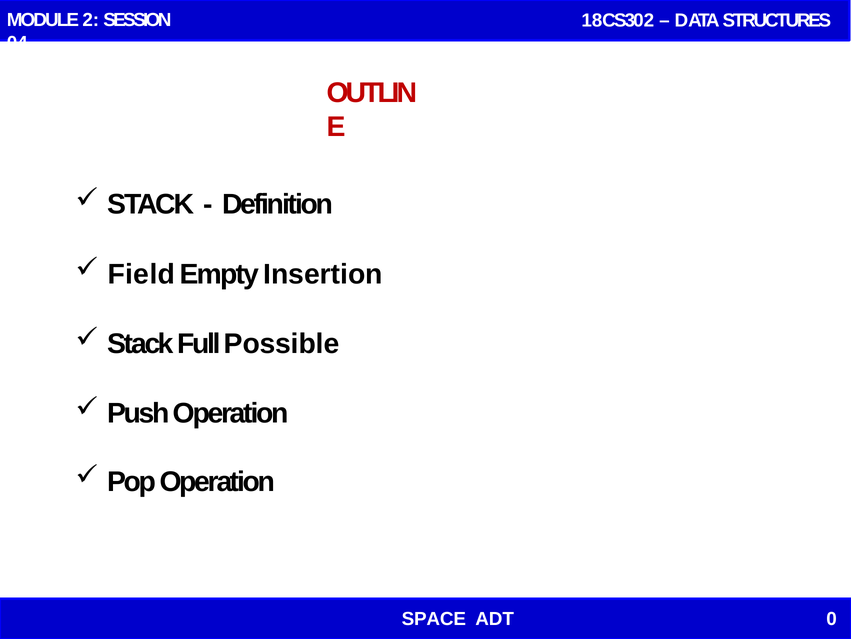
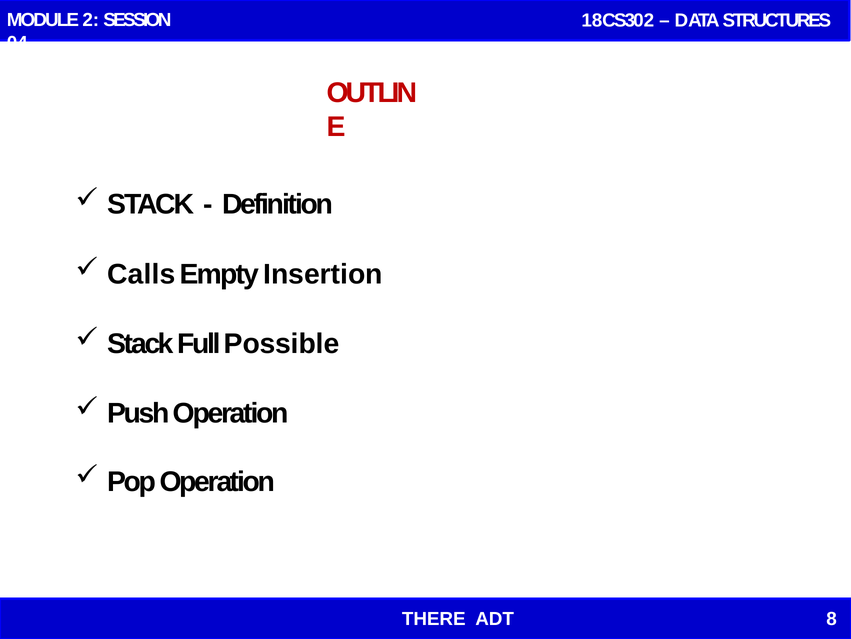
Field: Field -> Calls (141, 274)
SPACE: SPACE -> THERE (434, 618)
0: 0 -> 8 (832, 618)
